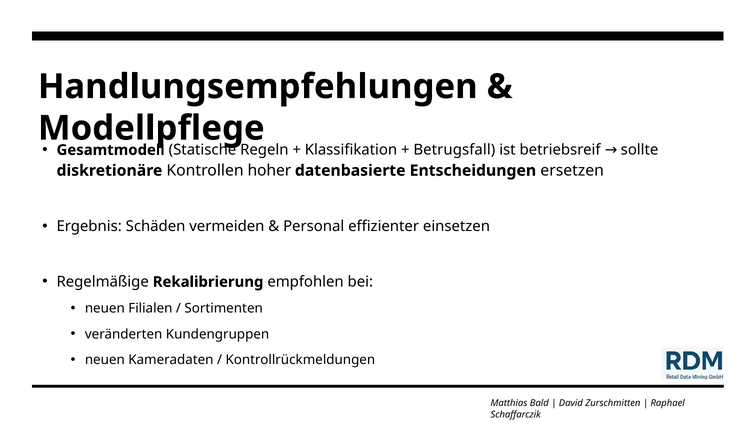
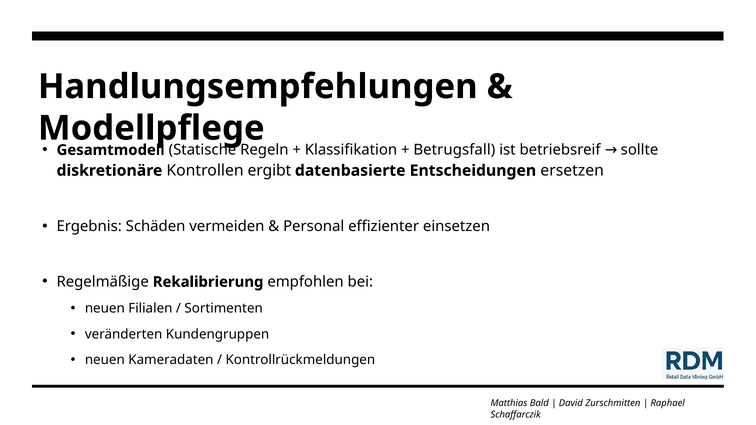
hoher: hoher -> ergibt (269, 171)
